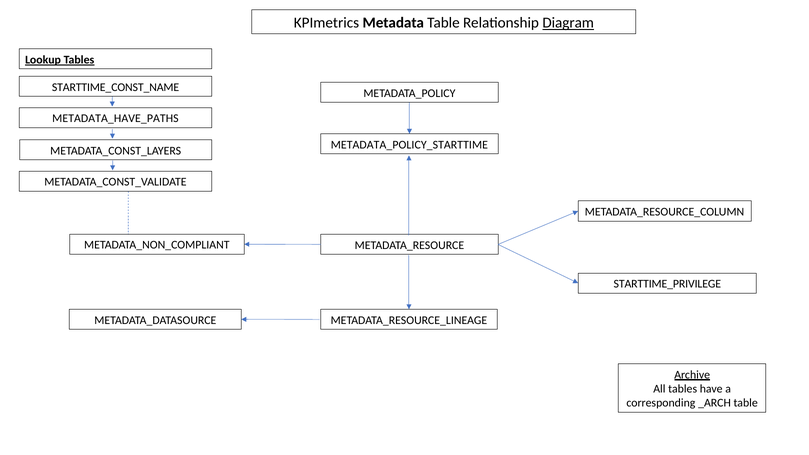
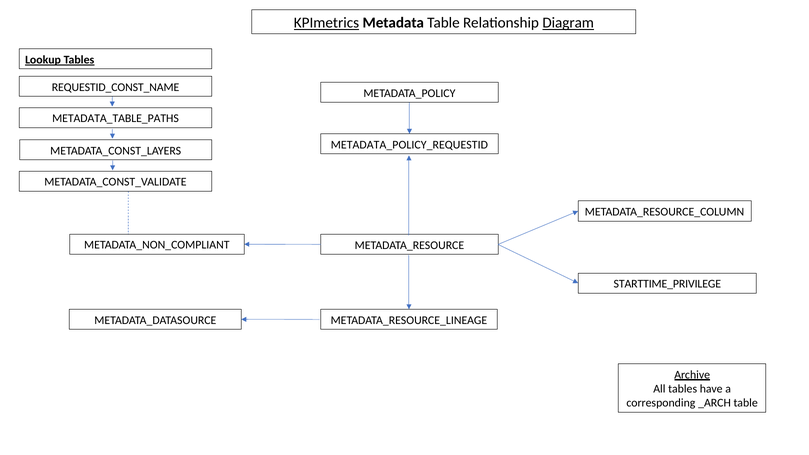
KPImetrics underline: none -> present (326, 23)
STARTTIME_CONST_NAME: STARTTIME_CONST_NAME -> REQUESTID_CONST_NAME (116, 87)
METADATA_HAVE_PATHS: METADATA_HAVE_PATHS -> METADATA_TABLE_PATHS (116, 119)
METADATA_POLICY_STARTTIME: METADATA_POLICY_STARTTIME -> METADATA_POLICY_REQUESTID (409, 145)
